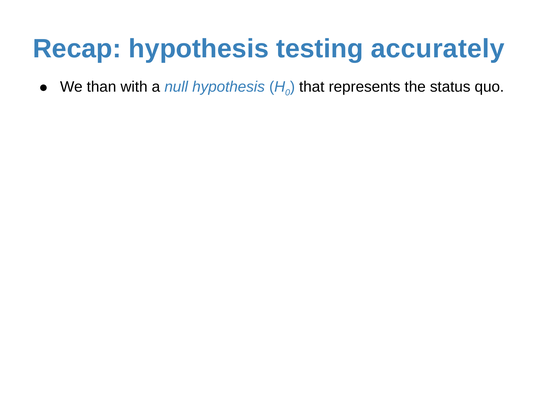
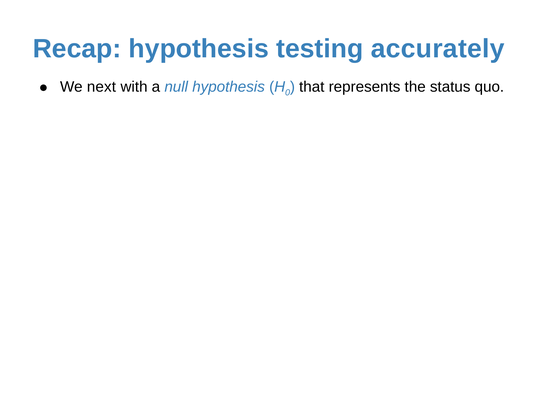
than: than -> next (101, 87)
